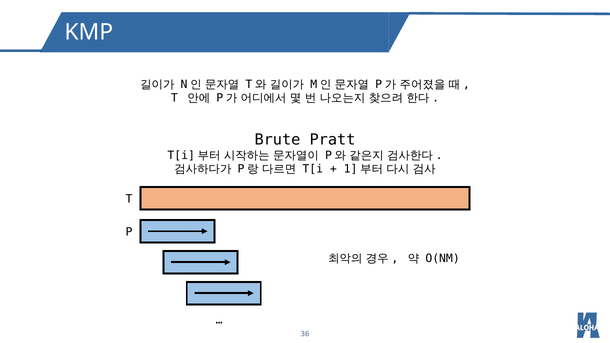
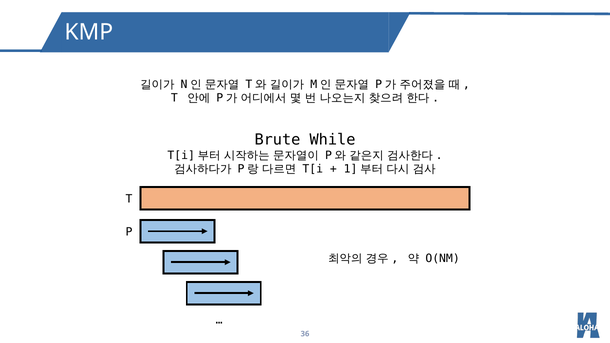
Pratt: Pratt -> While (333, 140)
